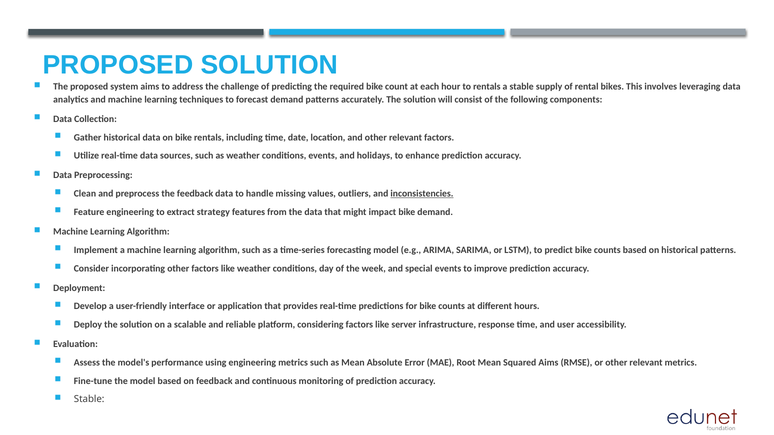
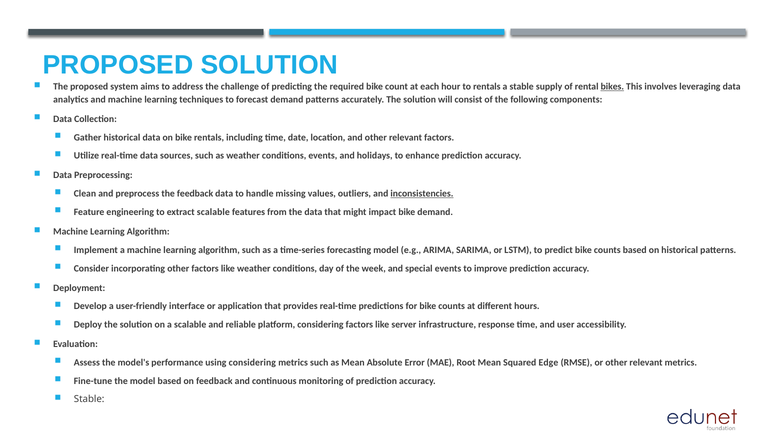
bikes underline: none -> present (612, 87)
extract strategy: strategy -> scalable (213, 212)
using engineering: engineering -> considering (252, 363)
Squared Aims: Aims -> Edge (548, 363)
